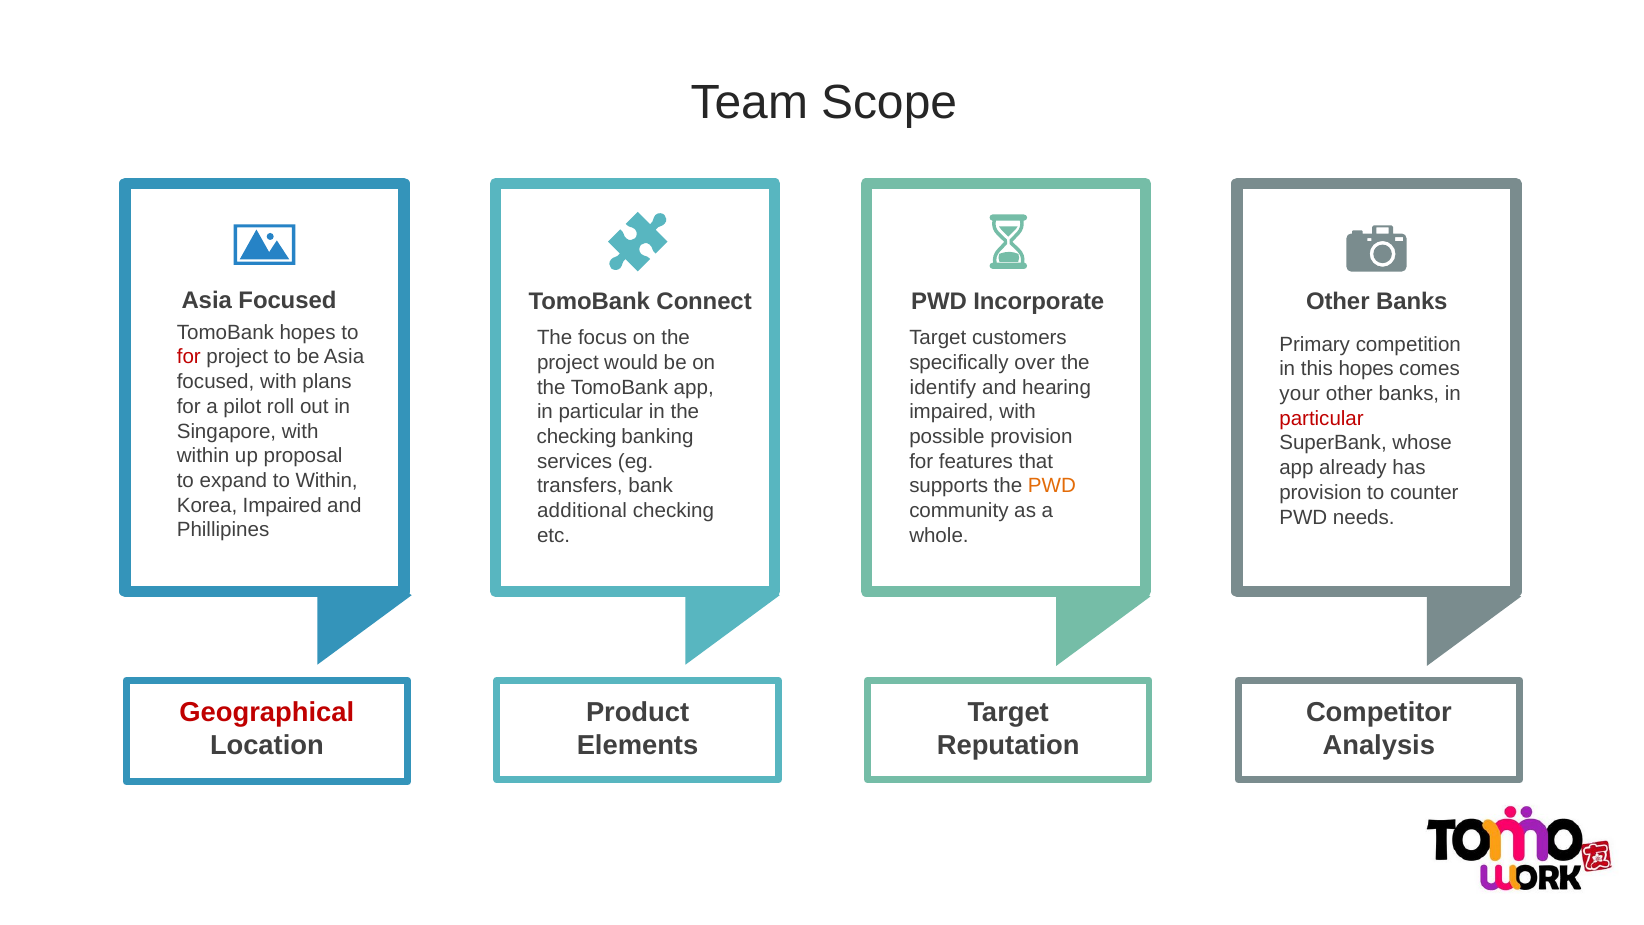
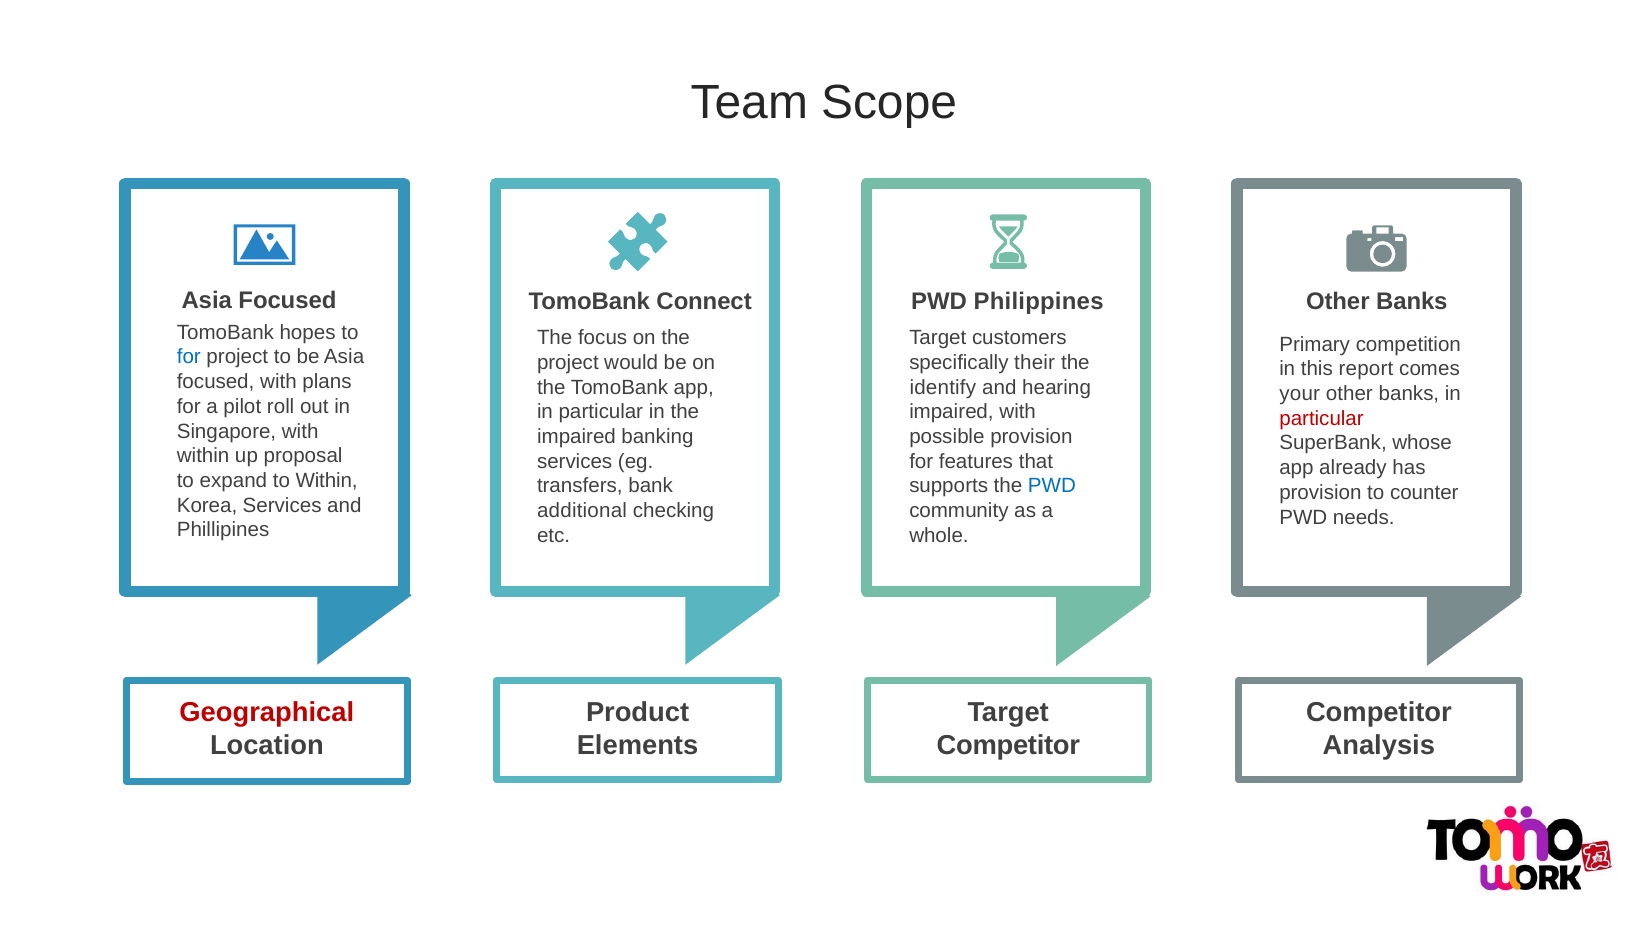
Incorporate: Incorporate -> Philippines (1039, 301)
for colour: red -> blue (189, 357)
over: over -> their (1035, 362)
this hopes: hopes -> report (1366, 369)
checking: checking -> impaired (576, 437)
PWD colour: orange -> blue (1052, 486)
Korea Impaired: Impaired -> Services (282, 505)
Reputation: Reputation -> Competitor (1008, 746)
